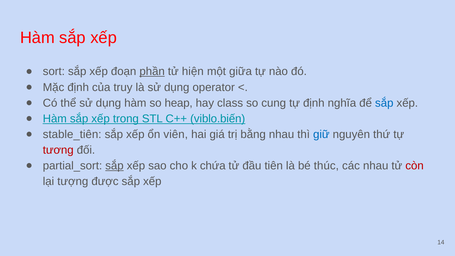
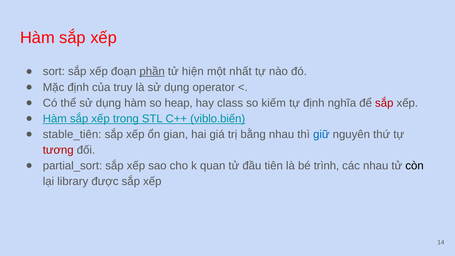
giữa: giữa -> nhất (240, 72)
cung: cung -> kiếm (274, 103)
sắp colour: blue -> red (384, 103)
viên: viên -> gian (176, 134)
sắp underline: present -> none (114, 166)
chứa: chứa -> quan (213, 166)
thúc: thúc -> trình (326, 166)
còn colour: red -> black (415, 166)
tượng: tượng -> library (73, 181)
